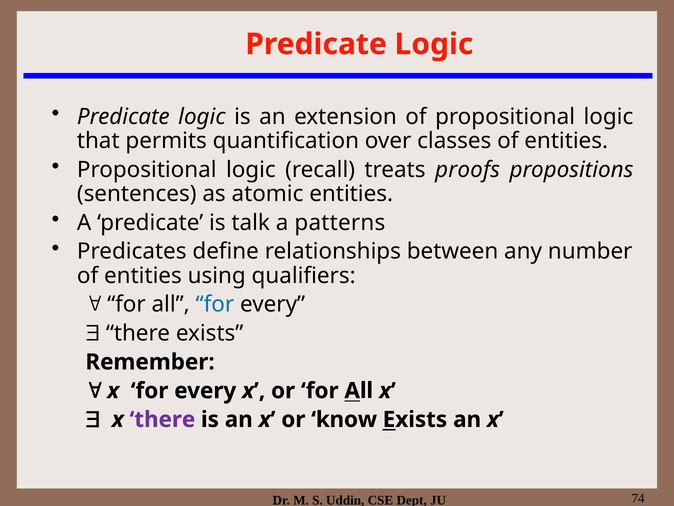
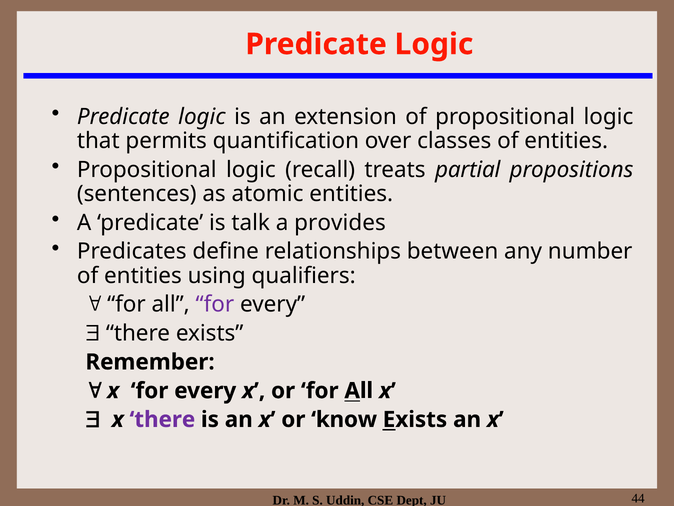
proofs: proofs -> partial (468, 169)
patterns: patterns -> provides (340, 222)
for colour: blue -> purple (215, 304)
74: 74 -> 44 (638, 498)
